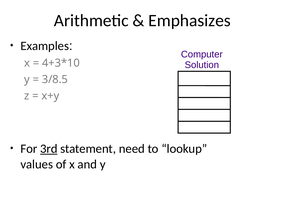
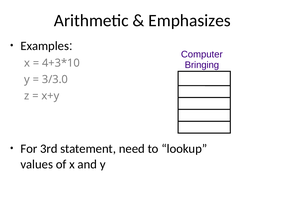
Solution: Solution -> Bringing (202, 65)
3/8.5: 3/8.5 -> 3/3.0 (55, 79)
3rd underline: present -> none (49, 149)
